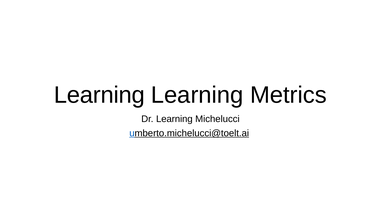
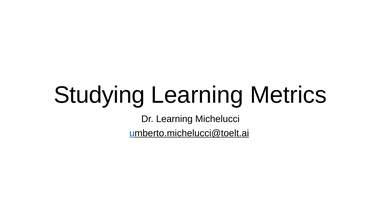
Learning: Learning -> Studying (99, 95)
